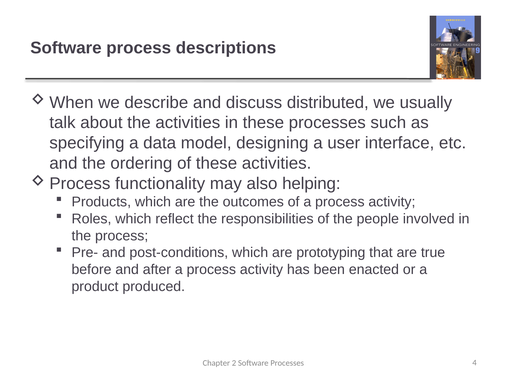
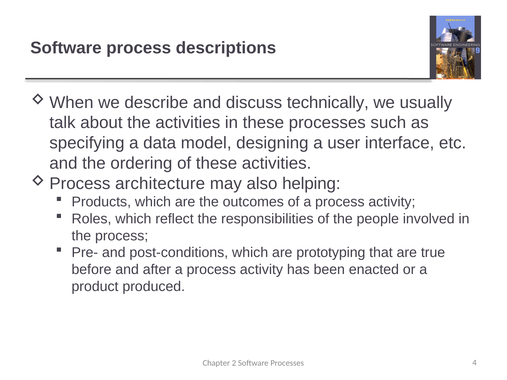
distributed: distributed -> technically (328, 103)
functionality: functionality -> architecture (160, 184)
